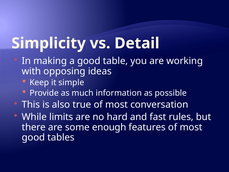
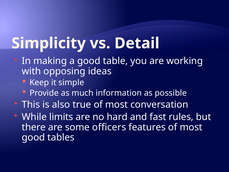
enough: enough -> officers (109, 127)
